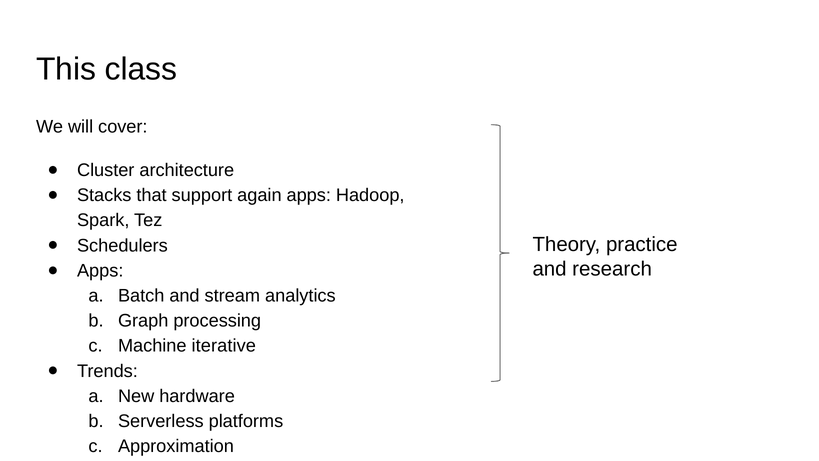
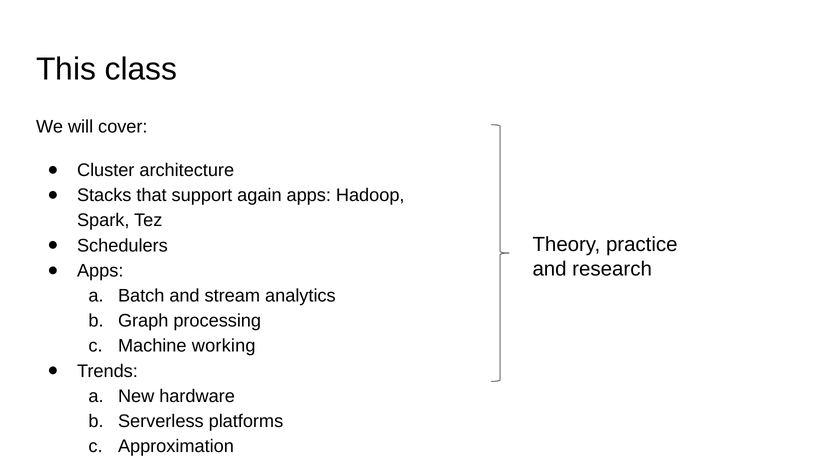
iterative: iterative -> working (224, 346)
